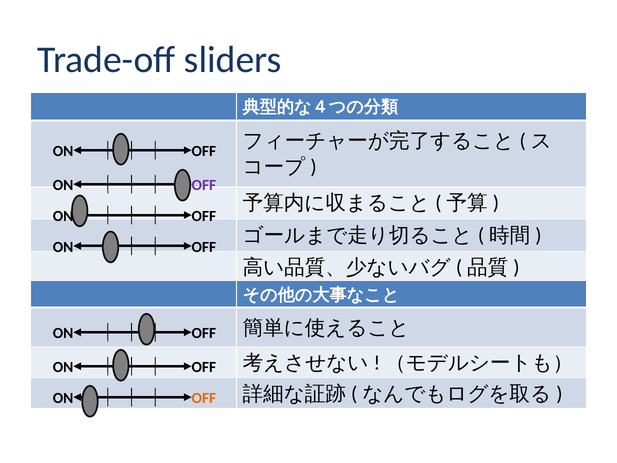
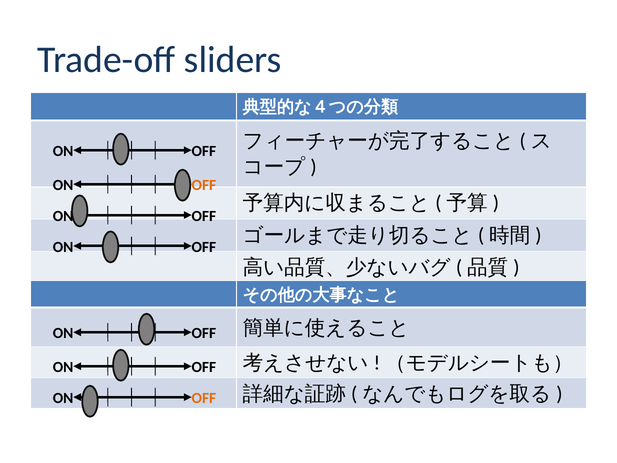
OFF colour: purple -> orange (204, 185)
